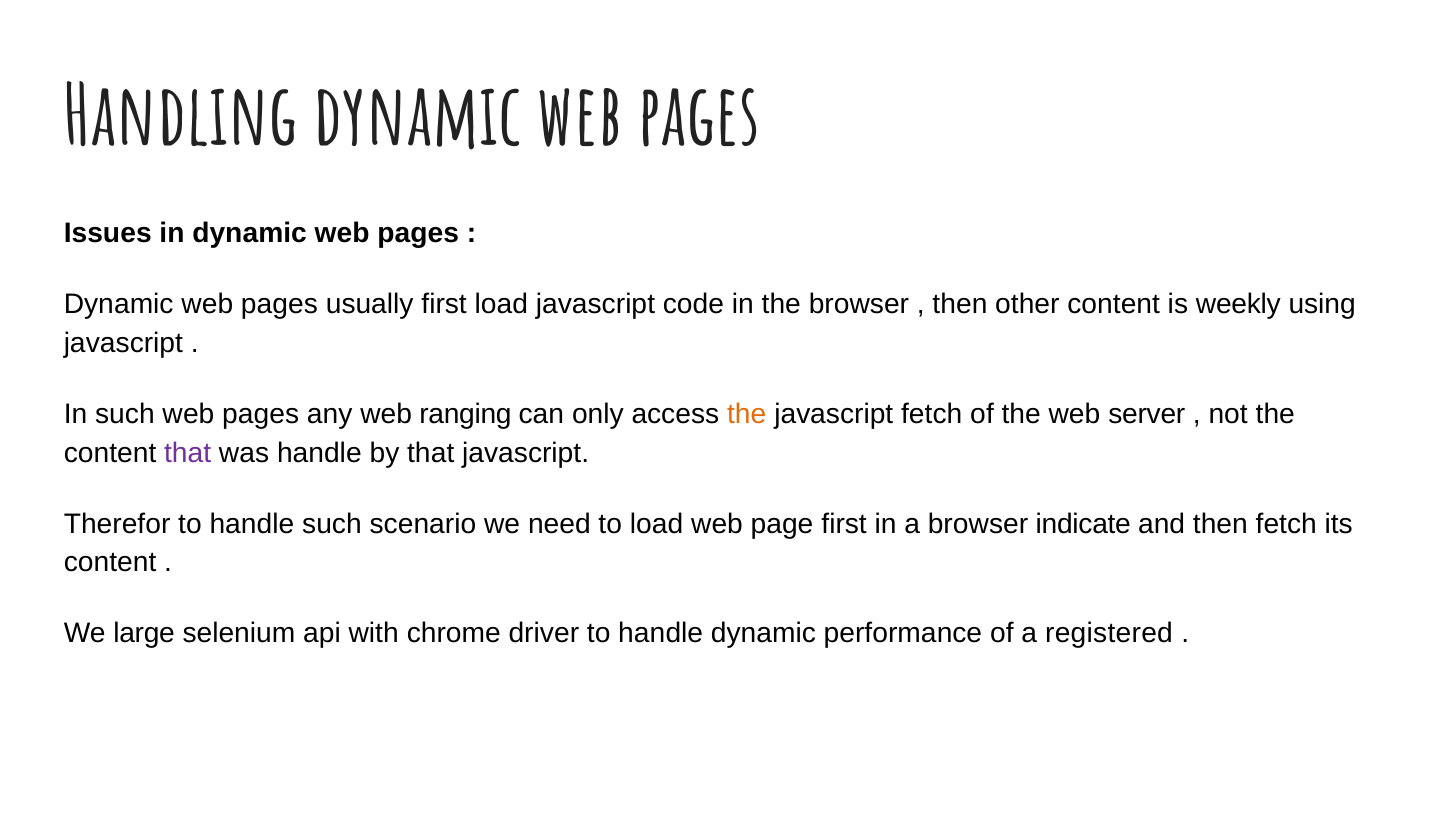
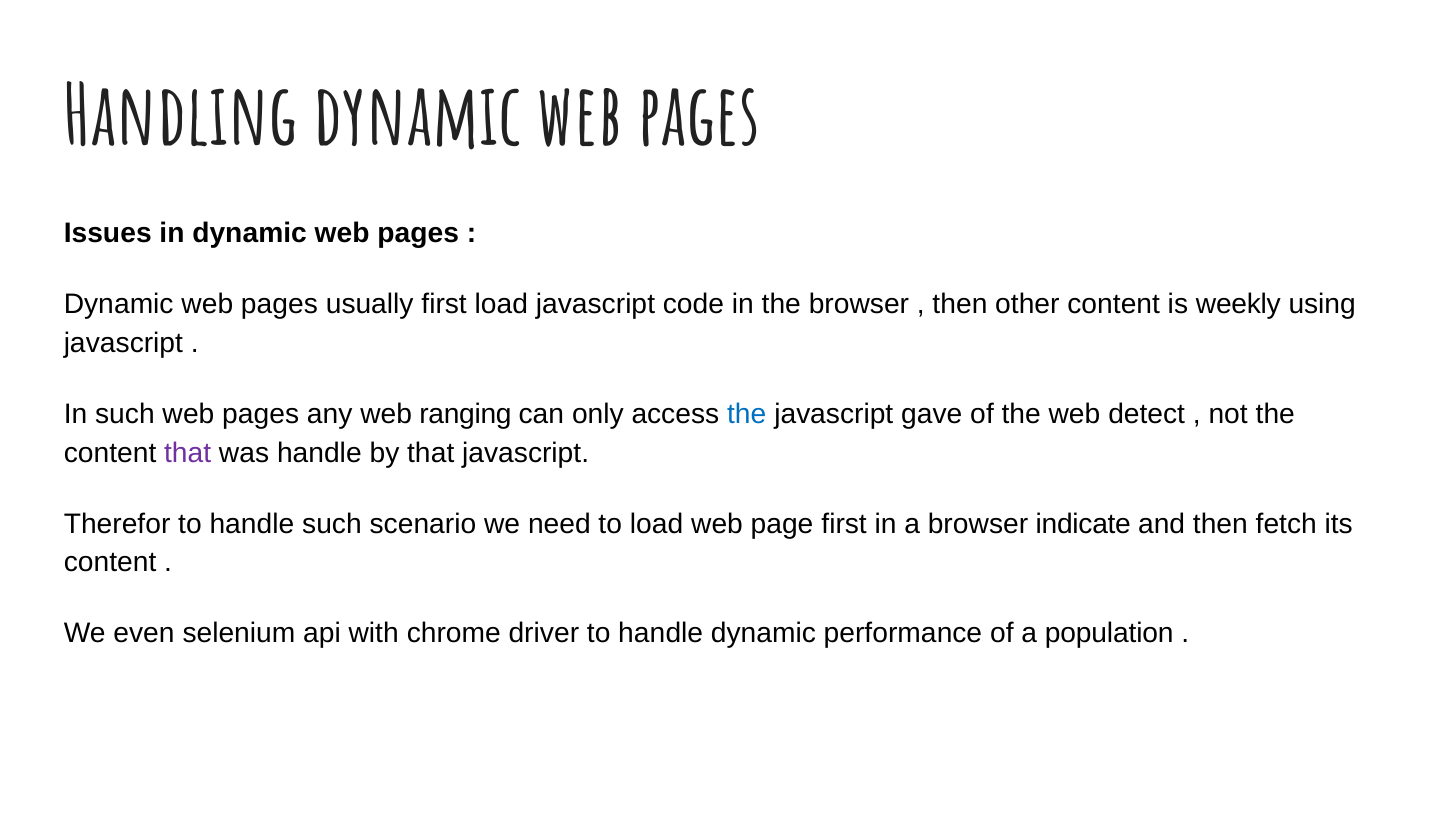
the colour: orange -> blue (747, 414)
javascript fetch: fetch -> gave (932, 414)
server: server -> detect (1147, 414)
large: large -> even (144, 634)
registered: registered -> population (1109, 634)
